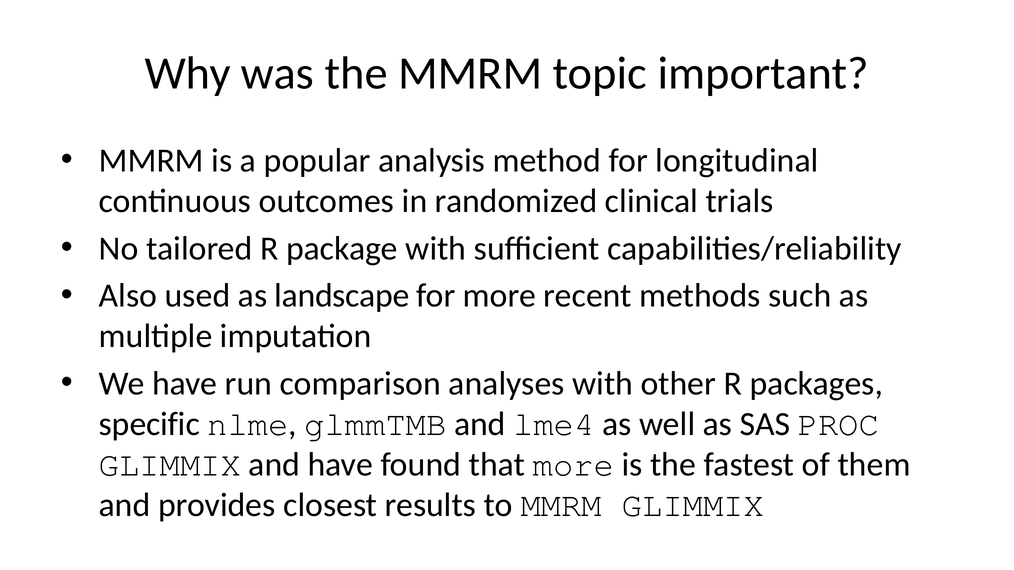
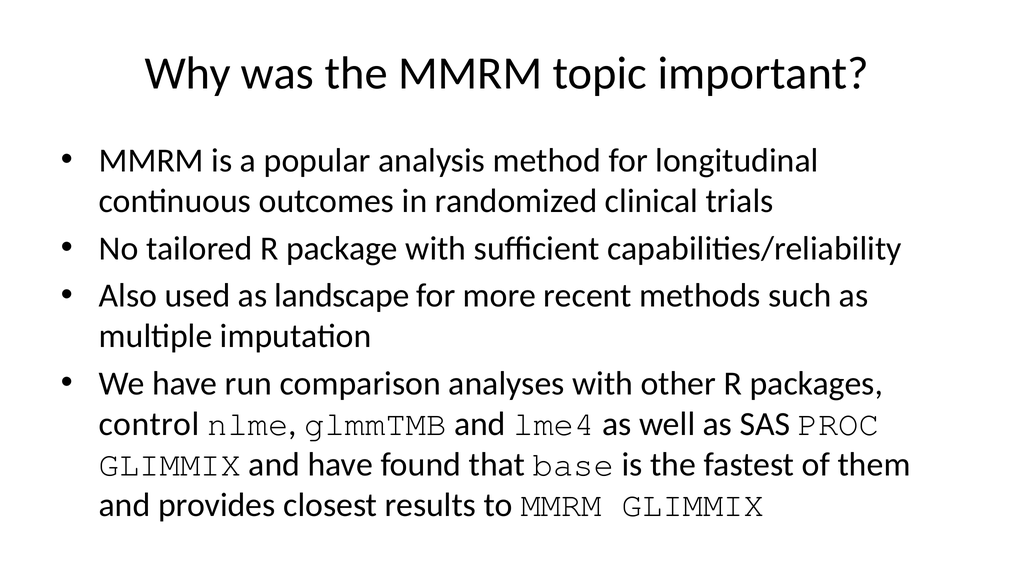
specific: specific -> control (149, 424)
that more: more -> base (573, 465)
